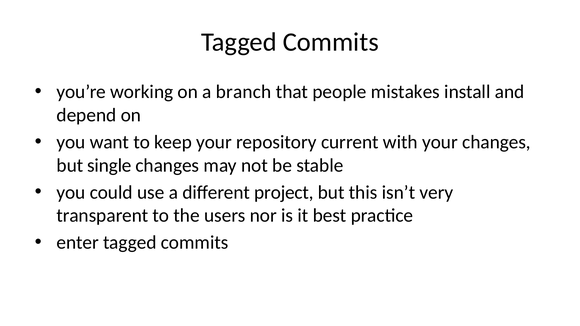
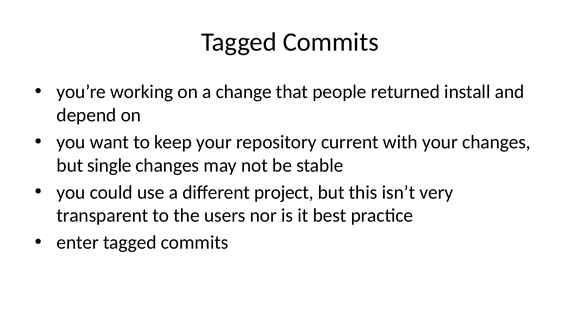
branch: branch -> change (244, 92)
mistakes: mistakes -> returned (405, 92)
